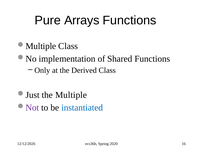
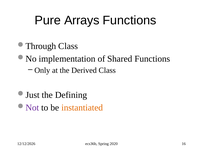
Multiple: Multiple -> Through (41, 46)
the Multiple: Multiple -> Defining (71, 95)
instantiated colour: blue -> orange (82, 108)
